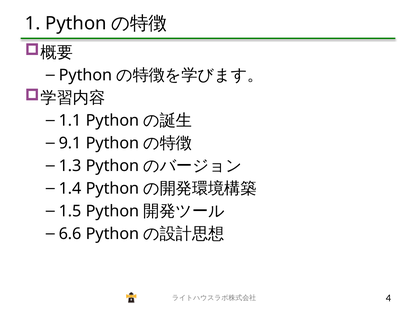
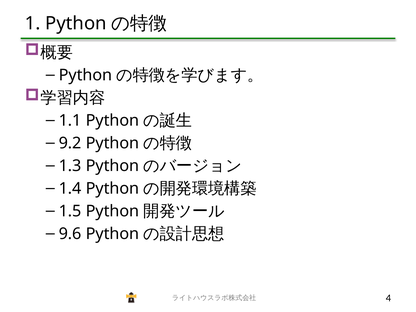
9.1: 9.1 -> 9.2 (70, 143)
6.6: 6.6 -> 9.6 (70, 234)
